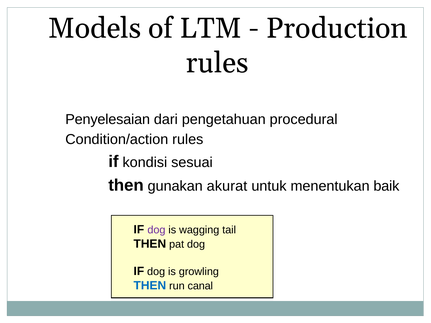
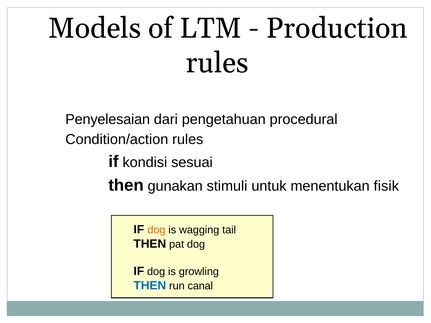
akurat: akurat -> stimuli (227, 186)
baik: baik -> fisik (386, 186)
dog colour: purple -> orange (156, 230)
